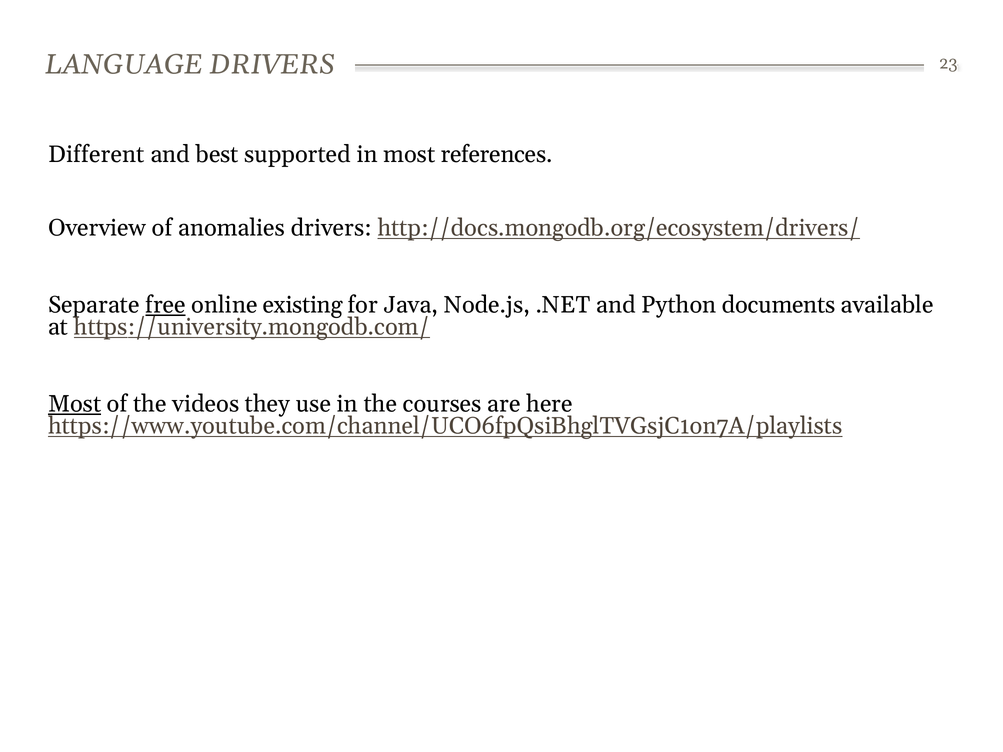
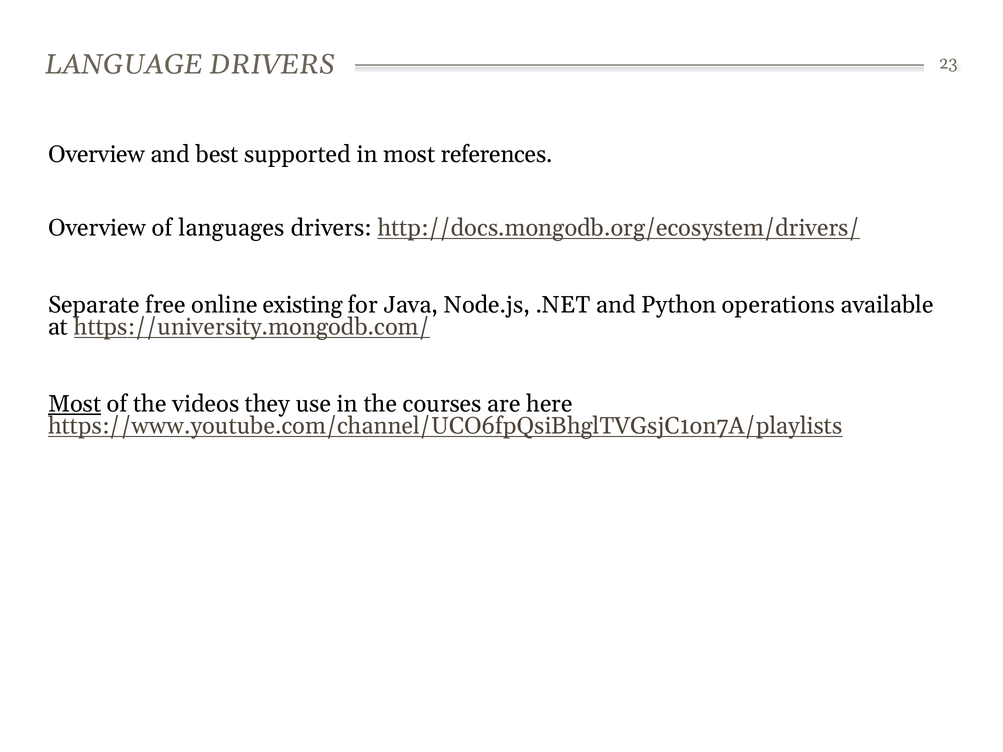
Different: Different -> Overview (97, 155)
anomalies: anomalies -> languages (232, 228)
free underline: present -> none (165, 305)
documents: documents -> operations (778, 305)
